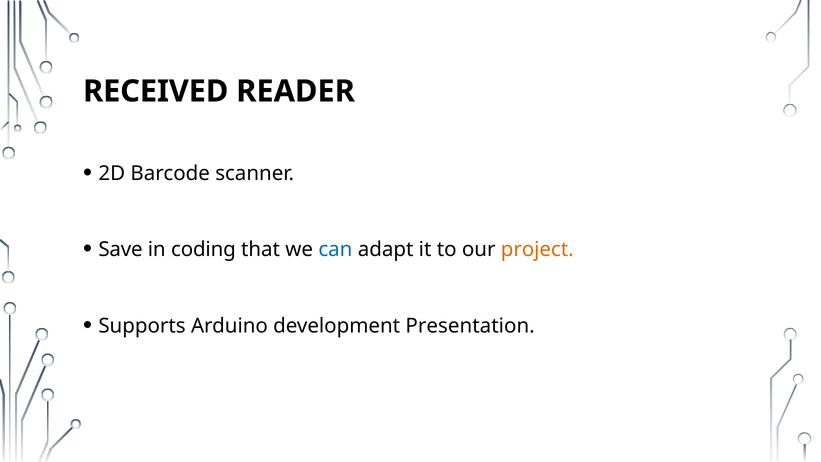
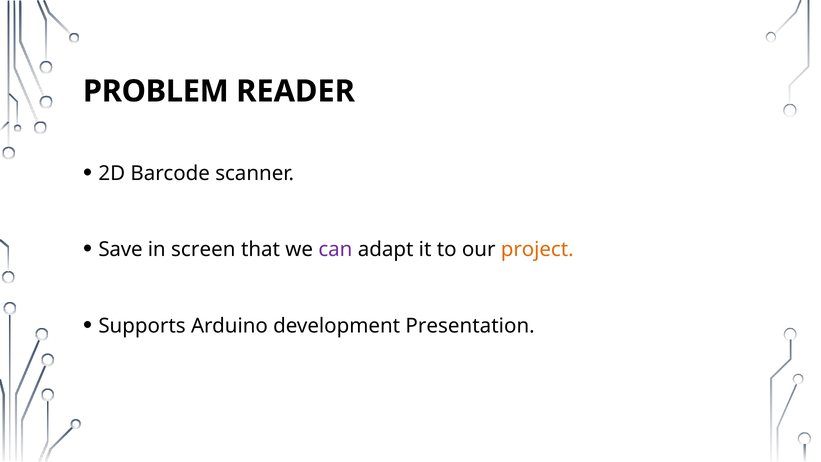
RECEIVED: RECEIVED -> PROBLEM (156, 91)
coding: coding -> screen (203, 249)
can colour: blue -> purple (335, 249)
